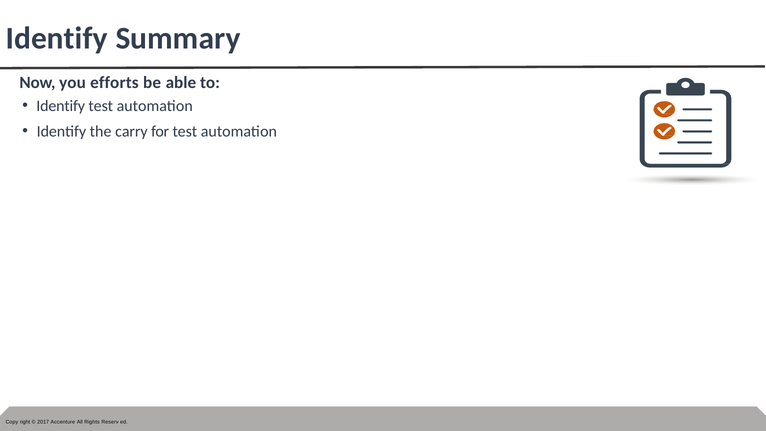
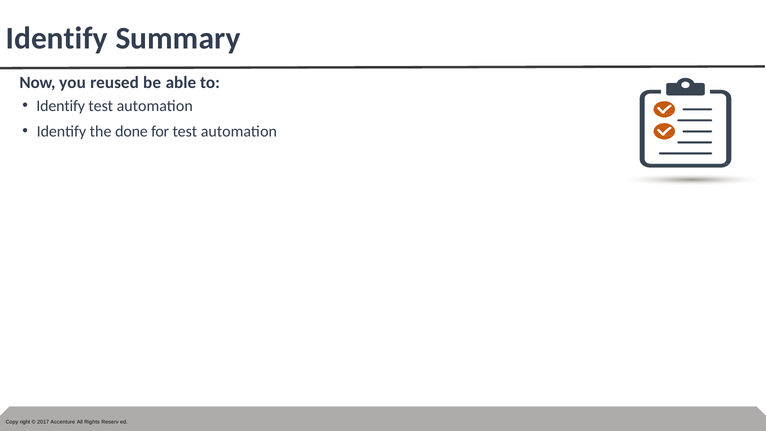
efforts: efforts -> reused (114, 83)
carry: carry -> done (131, 131)
